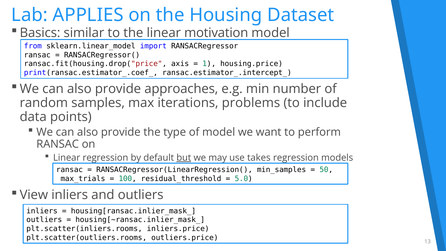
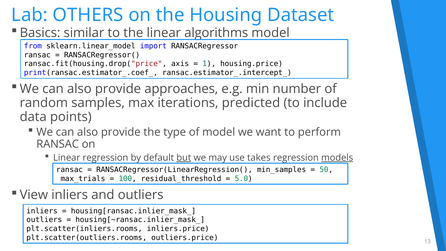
APPLIES: APPLIES -> OTHERS (88, 15)
motivation: motivation -> algorithms (216, 33)
problems: problems -> predicted (251, 103)
models underline: none -> present (337, 158)
